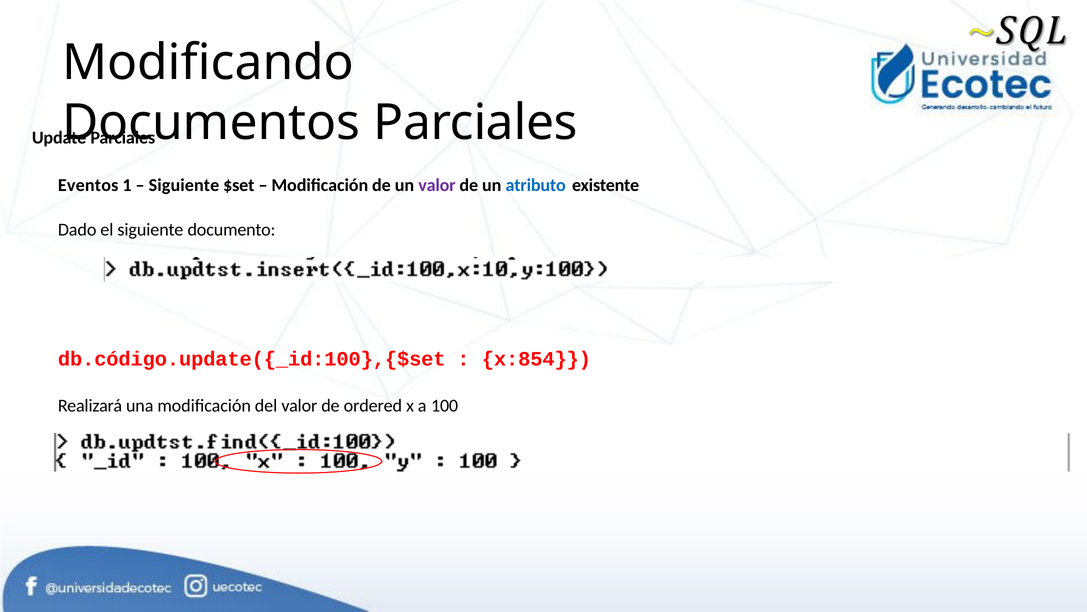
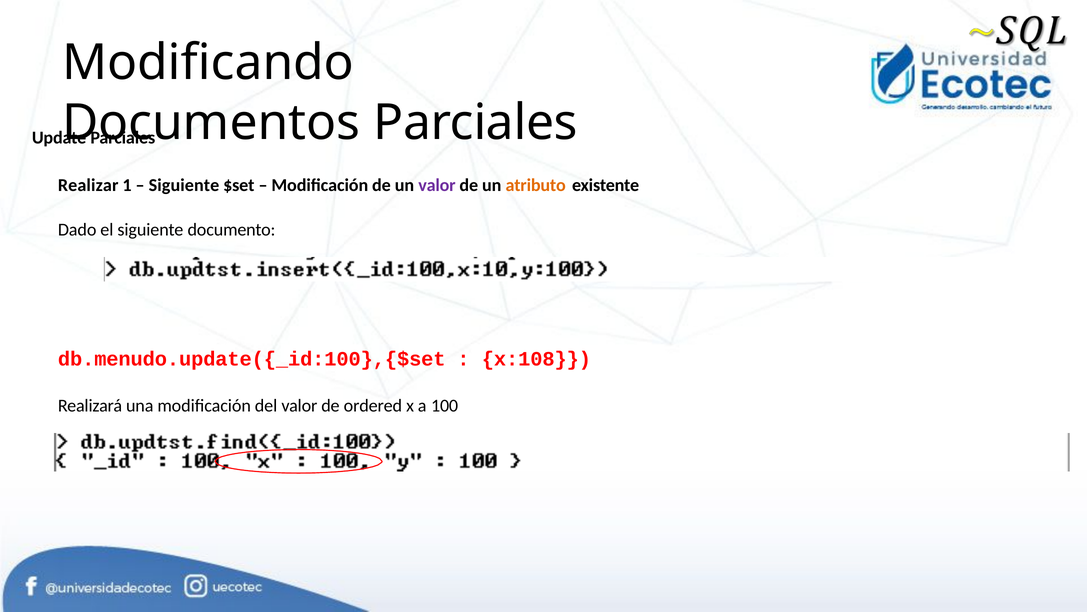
Eventos: Eventos -> Realizar (88, 185)
atributo colour: blue -> orange (536, 185)
db.código.update({_id:100},{$set: db.código.update({_id:100},{$set -> db.menudo.update({_id:100},{$set (252, 359)
x:854: x:854 -> x:108 (536, 359)
